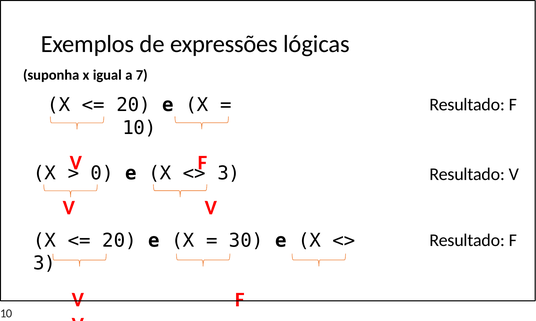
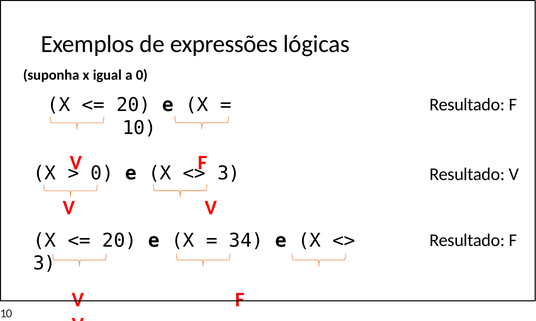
a 7: 7 -> 0 (142, 75)
30: 30 -> 34 (246, 241)
